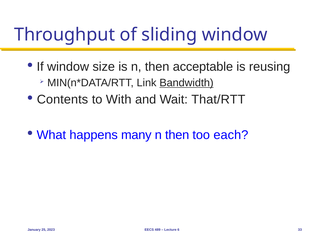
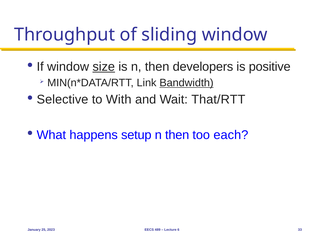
size underline: none -> present (104, 67)
acceptable: acceptable -> developers (203, 67)
reusing: reusing -> positive (270, 67)
Contents: Contents -> Selective (62, 100)
many: many -> setup (136, 135)
